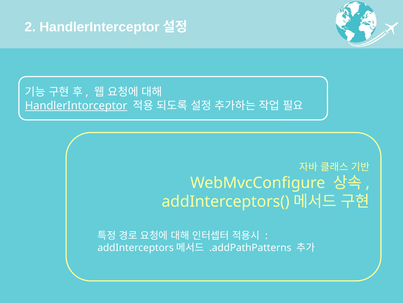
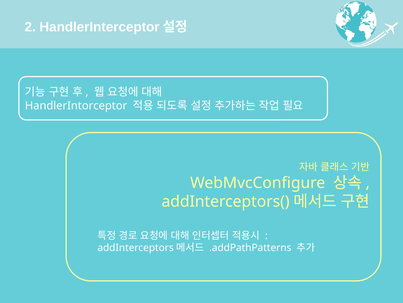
HandlerIntorceptor underline: present -> none (76, 105)
